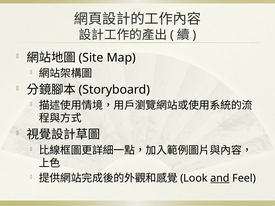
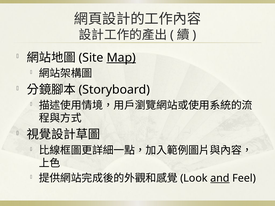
Map underline: none -> present (121, 58)
